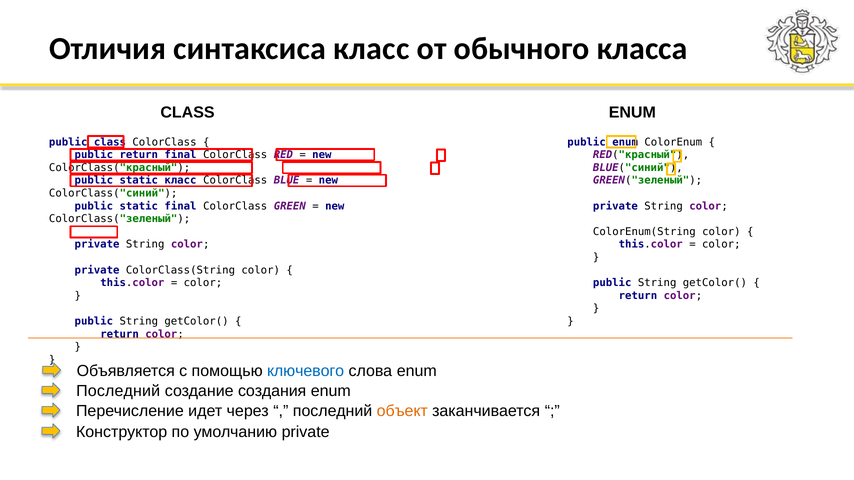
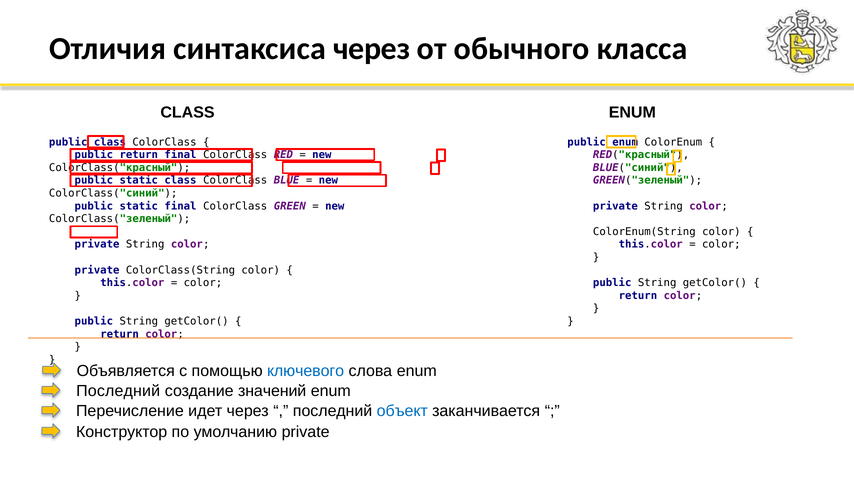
синтаксиса класс: класс -> через (372, 49)
static класс: класс -> class (180, 181)
создания: создания -> значений (272, 391)
объект colour: orange -> blue (402, 411)
